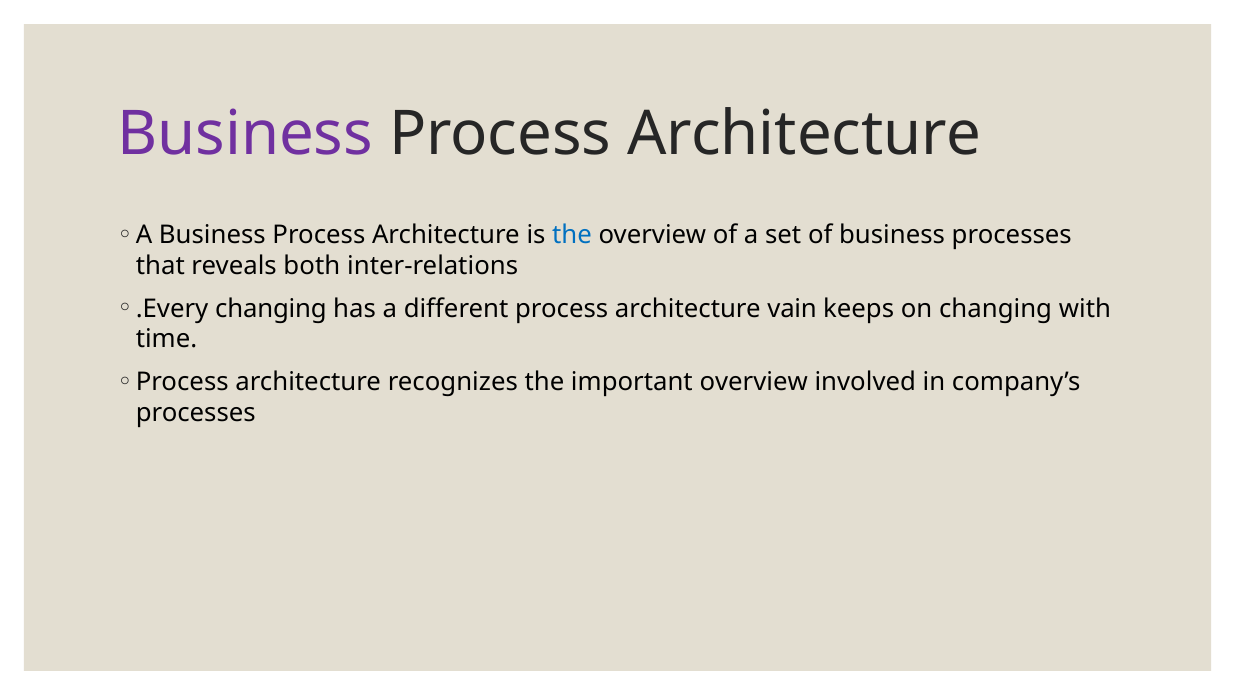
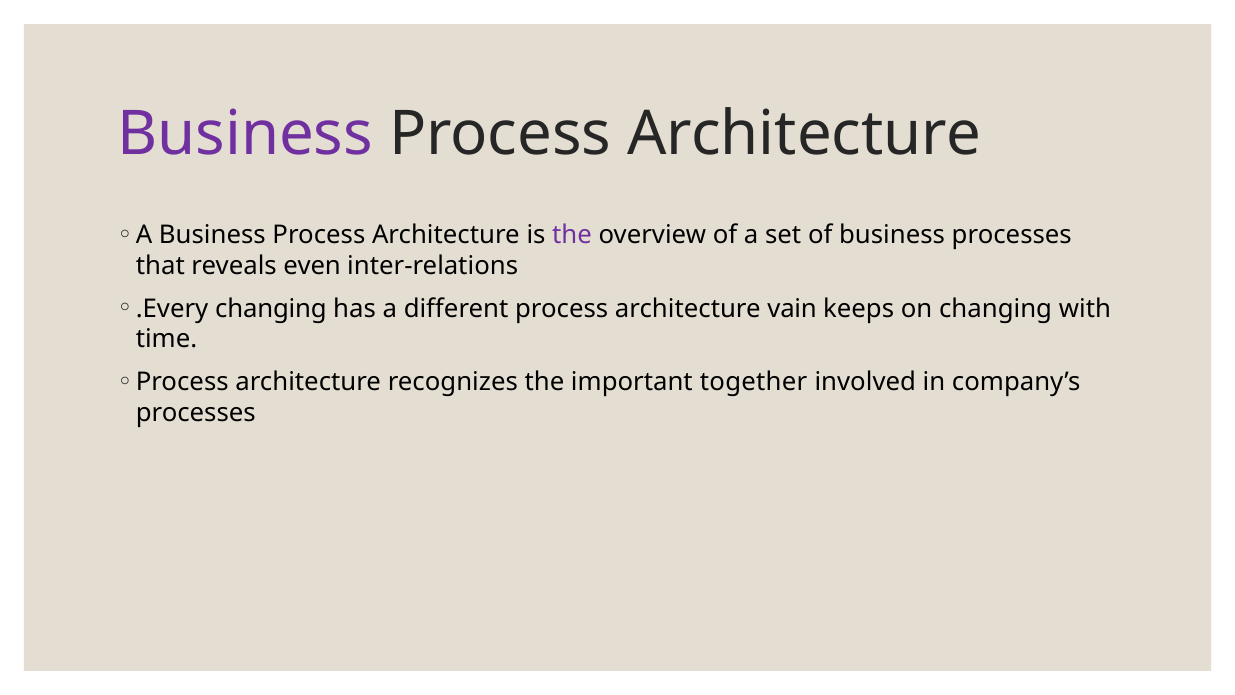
the colour: blue -> purple (572, 235)
both: both -> even (312, 266)
important overview: overview -> together (754, 382)
